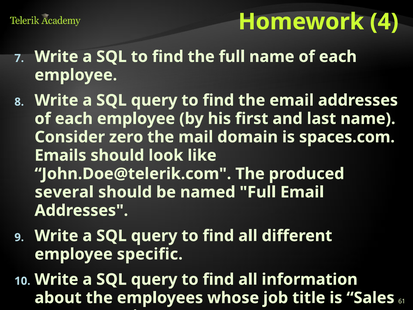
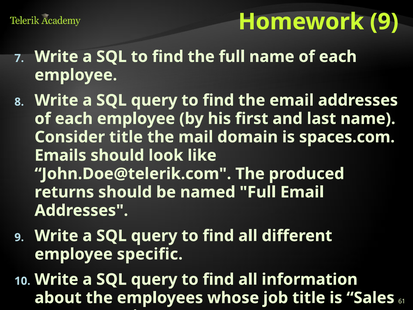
Homework 4: 4 -> 9 (384, 22)
Consider zero: zero -> title (126, 137)
several: several -> returns (64, 192)
